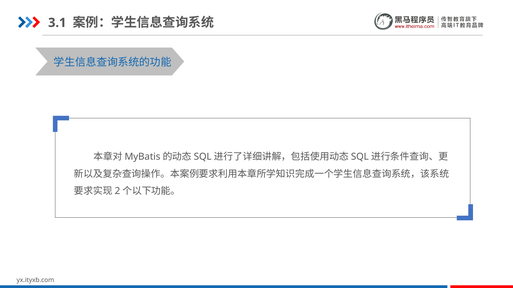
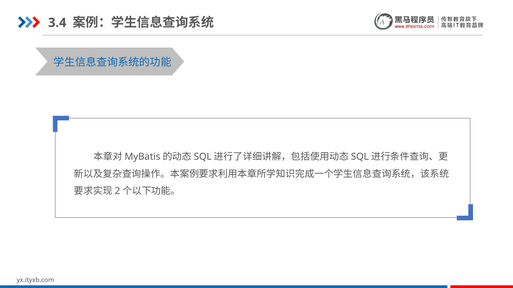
3.1: 3.1 -> 3.4 (57, 23)
